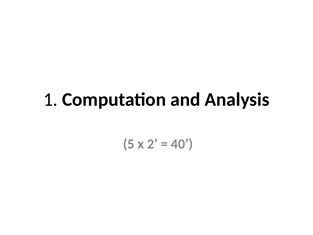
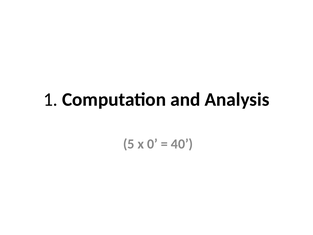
2: 2 -> 0 (152, 144)
